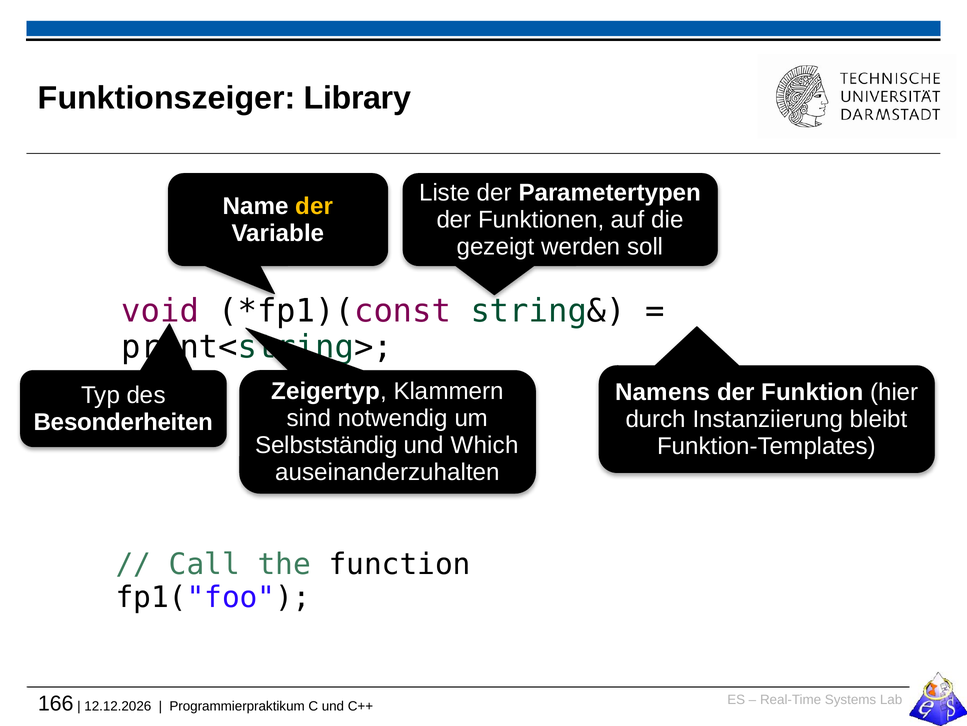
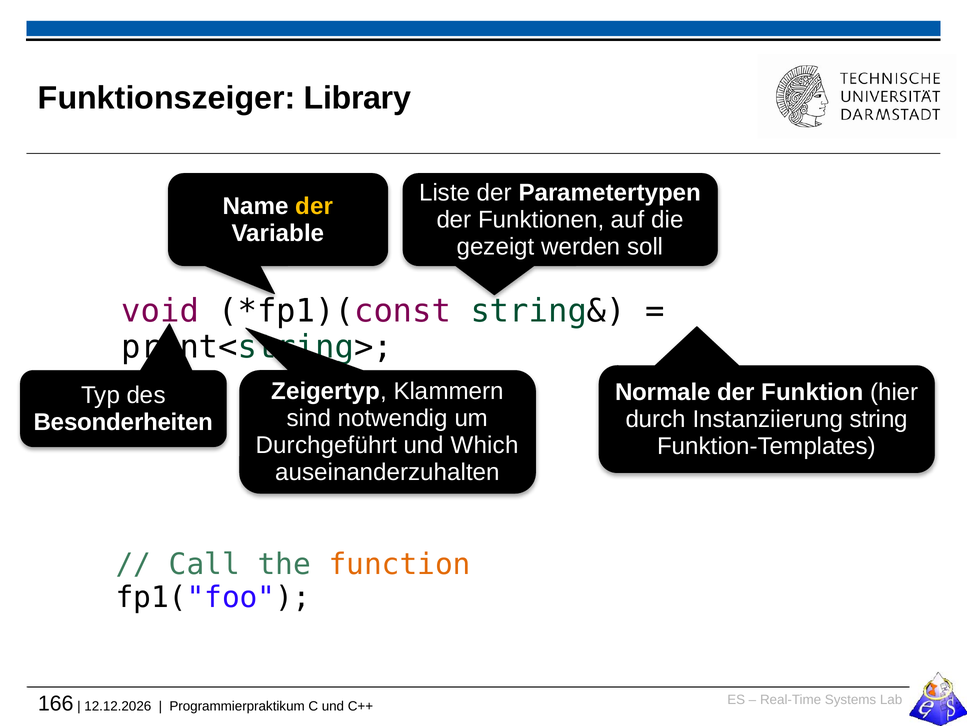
Namens: Namens -> Normale (663, 392)
bleibt: bleibt -> string (879, 419)
Selbstständig: Selbstständig -> Durchgeführt (326, 445)
function colour: black -> orange (400, 564)
